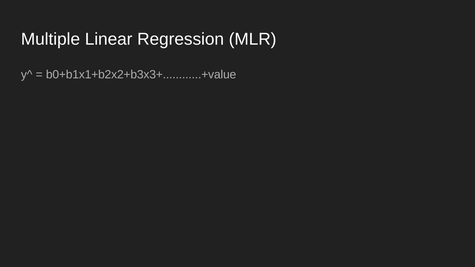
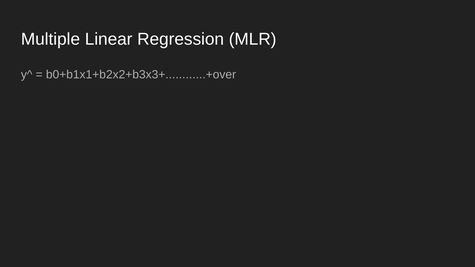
b0+b1x1+b2x2+b3x3+............+value: b0+b1x1+b2x2+b3x3+............+value -> b0+b1x1+b2x2+b3x3+............+over (141, 75)
